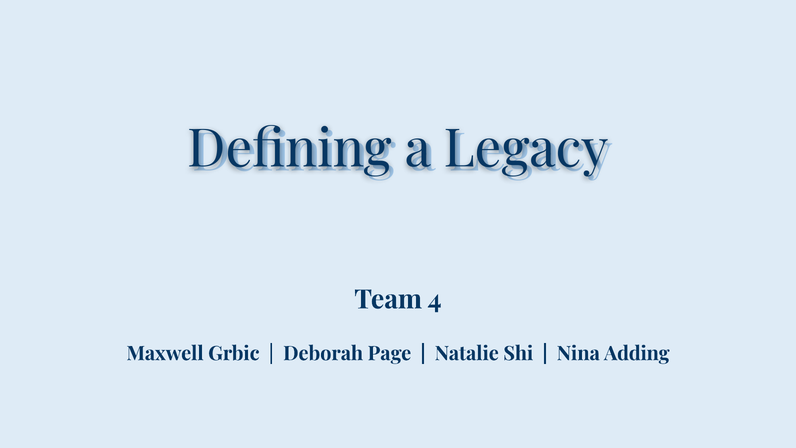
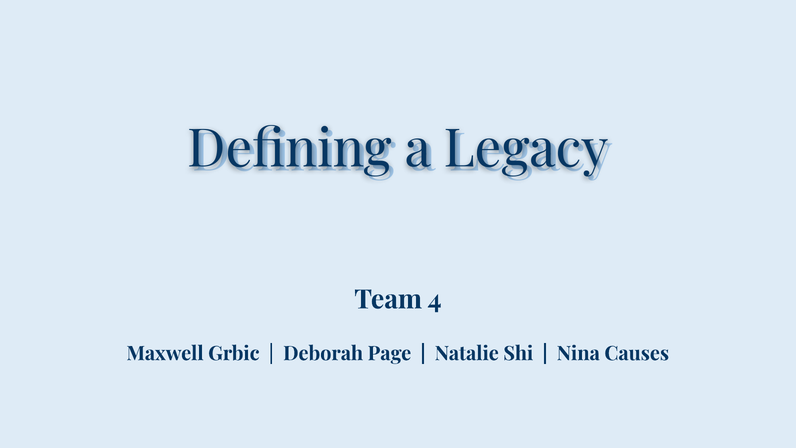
Adding: Adding -> Causes (637, 353)
